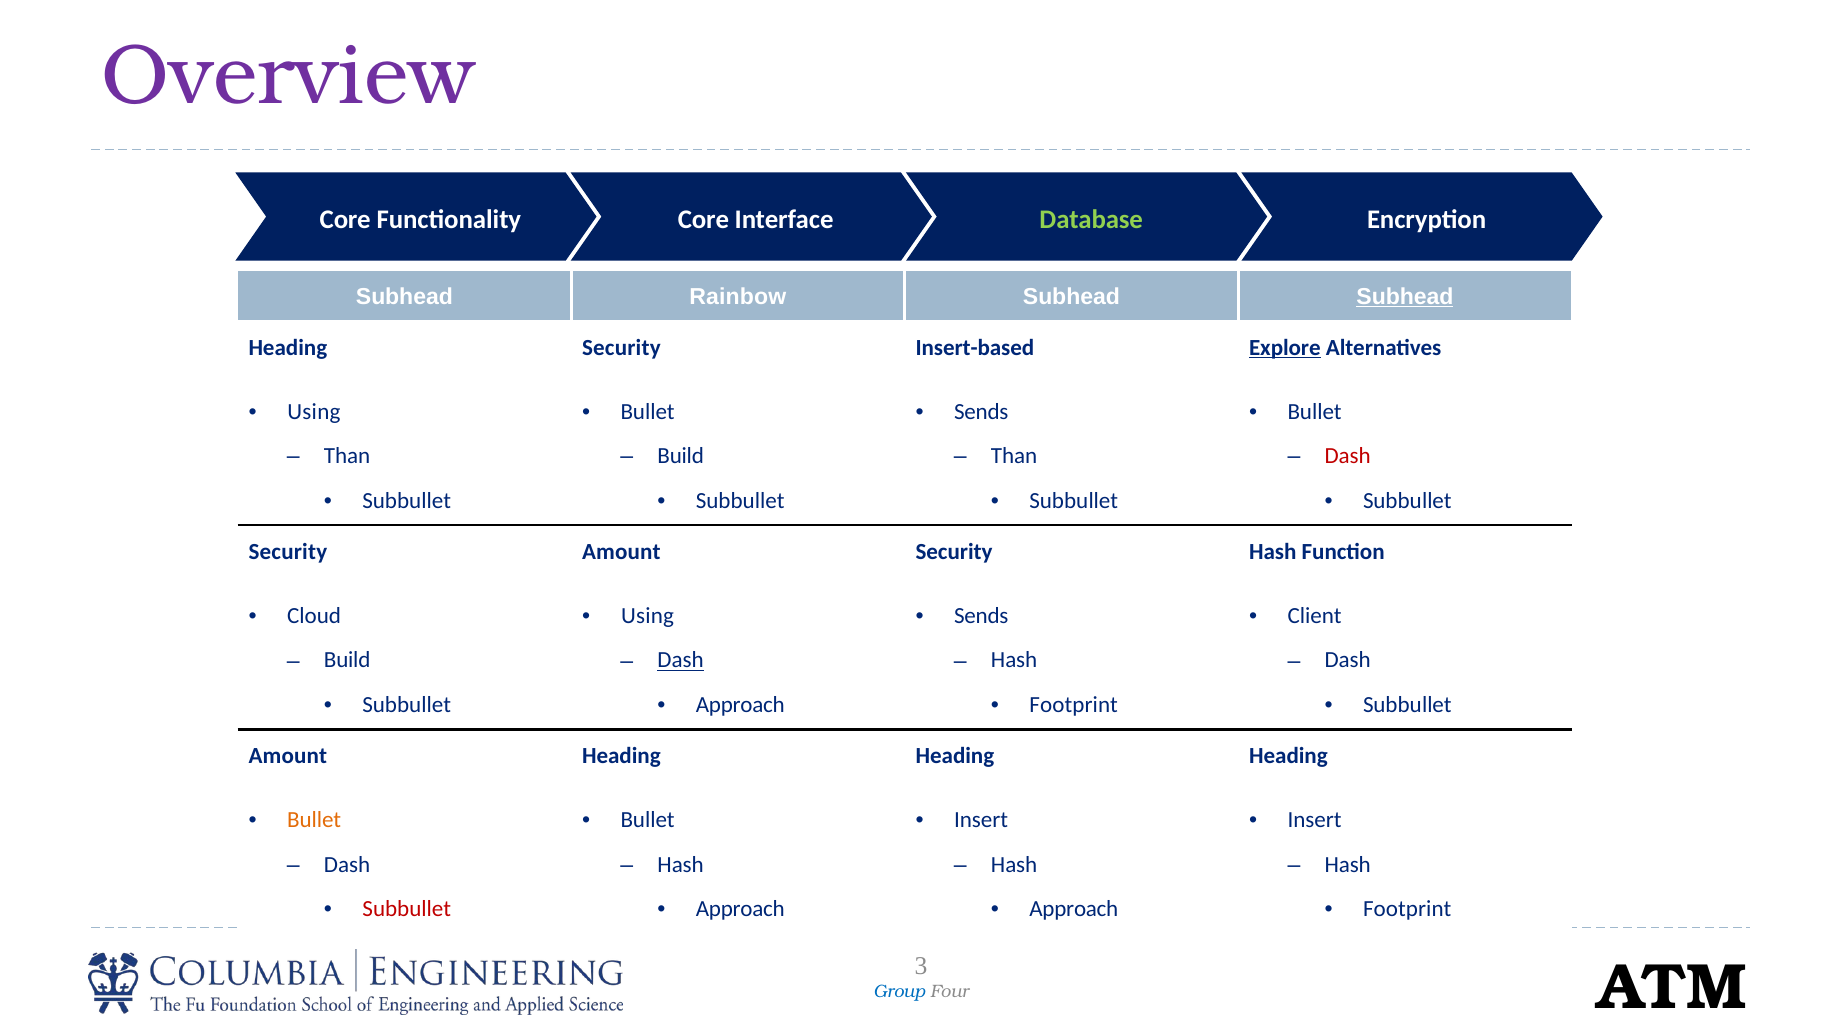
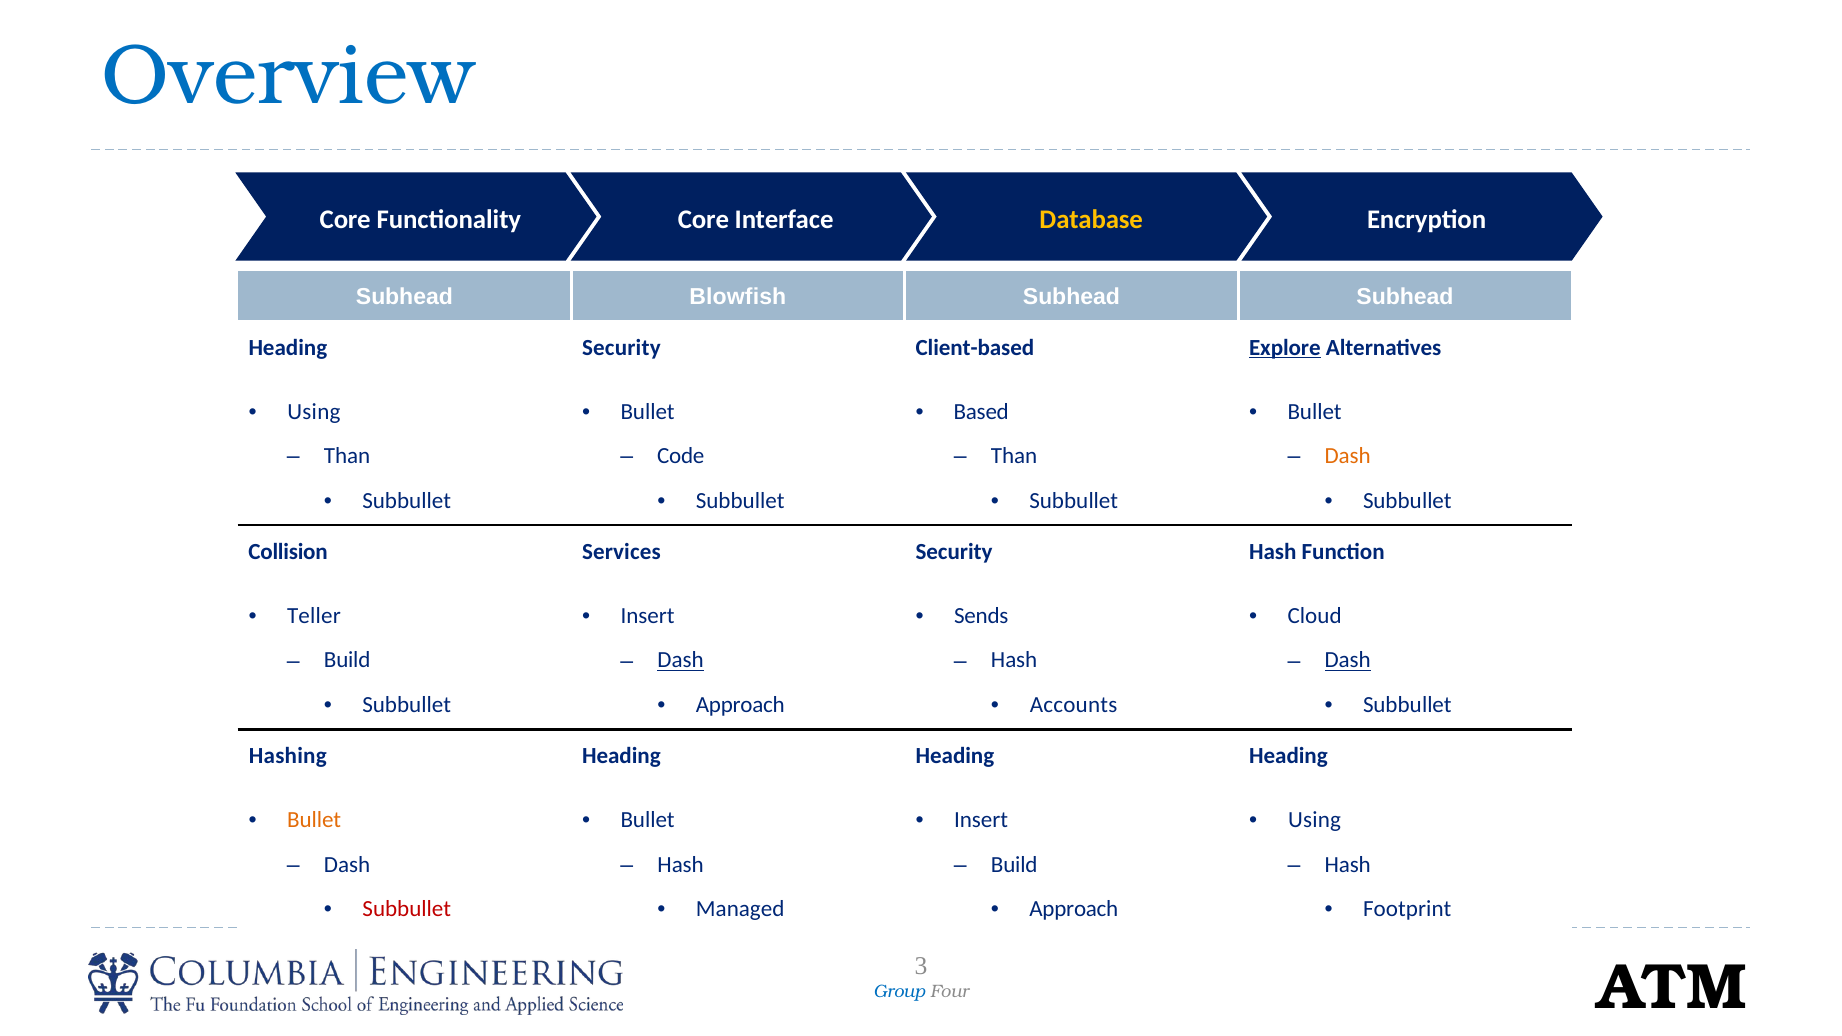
Overview colour: purple -> blue (288, 76)
Database colour: light green -> yellow (1091, 219)
Rainbow: Rainbow -> Blowfish (738, 297)
Subhead underline: present -> none (1405, 297)
Insert-based: Insert-based -> Client-based (975, 348)
Sends: Sends -> Based (981, 412)
Build: Build -> Code (681, 456)
Dash colour: red -> orange (1348, 456)
Security: Security -> Collision (288, 552)
Amount: Amount -> Services (621, 552)
Cloud: Cloud -> Teller (314, 616)
Using: Using -> Insert (648, 616)
Client: Client -> Cloud (1315, 616)
Dash underline: none -> present (1348, 660)
Footprint: Footprint -> Accounts (1074, 705)
Amount: Amount -> Hashing (288, 756)
Insert: Insert -> Using (1315, 820)
Hash: Hash -> Build (1014, 865)
Approach: Approach -> Managed (740, 909)
